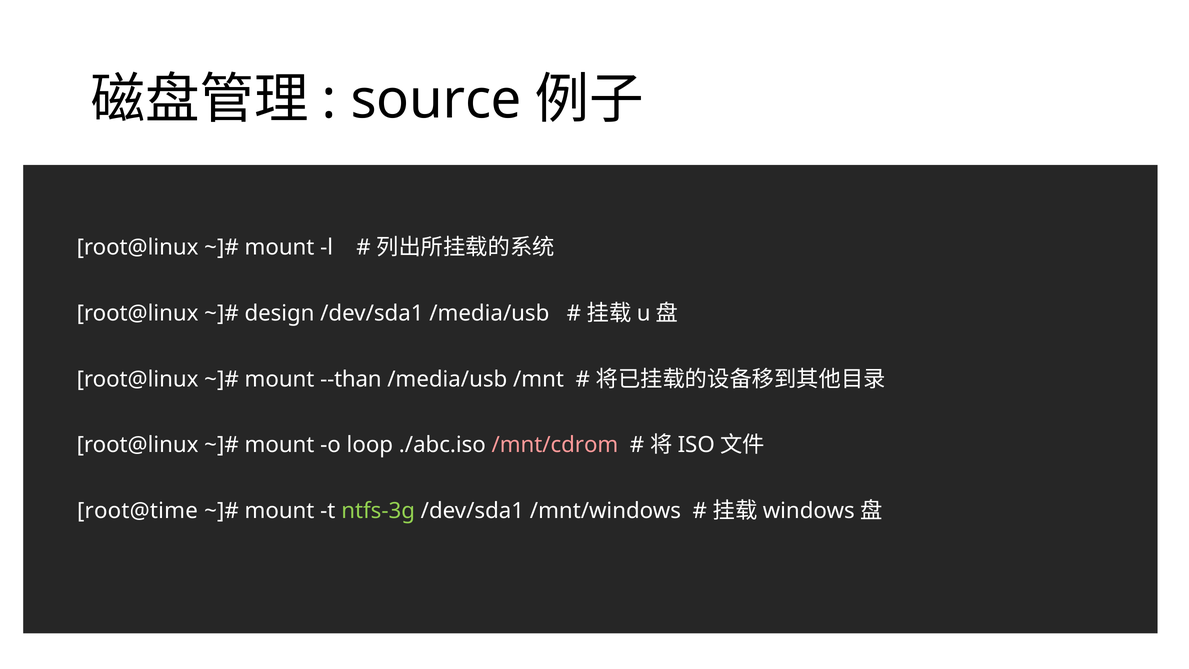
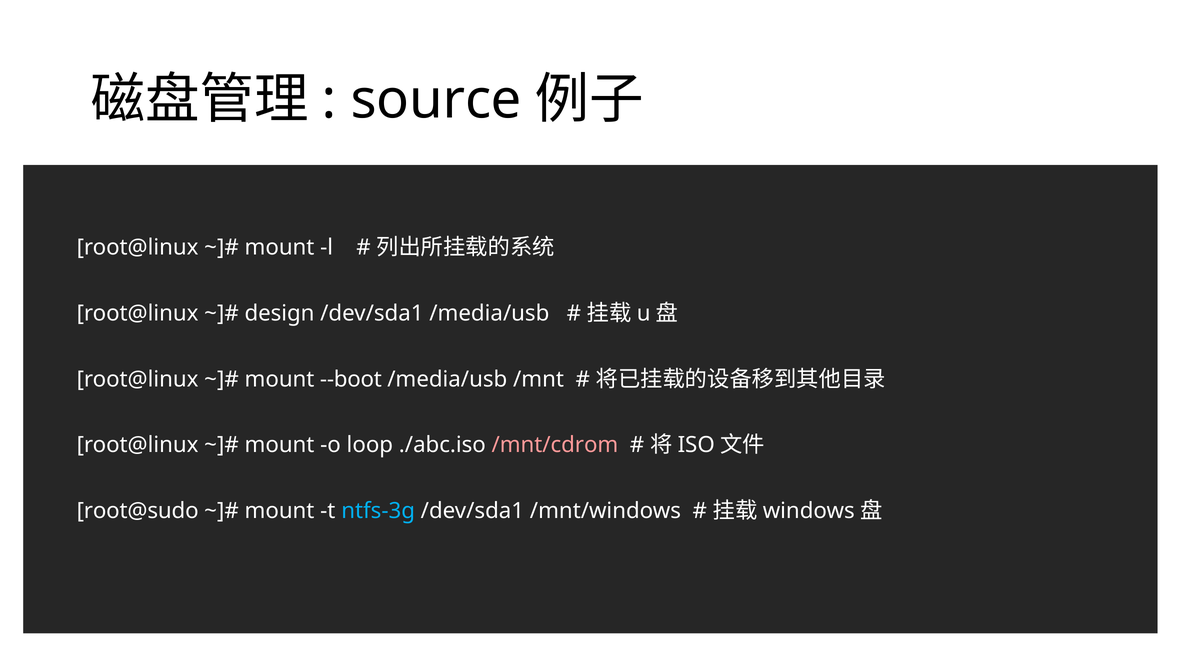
--than: --than -> --boot (351, 379)
root@time: root@time -> root@sudo (138, 511)
ntfs-3g colour: light green -> light blue (378, 511)
